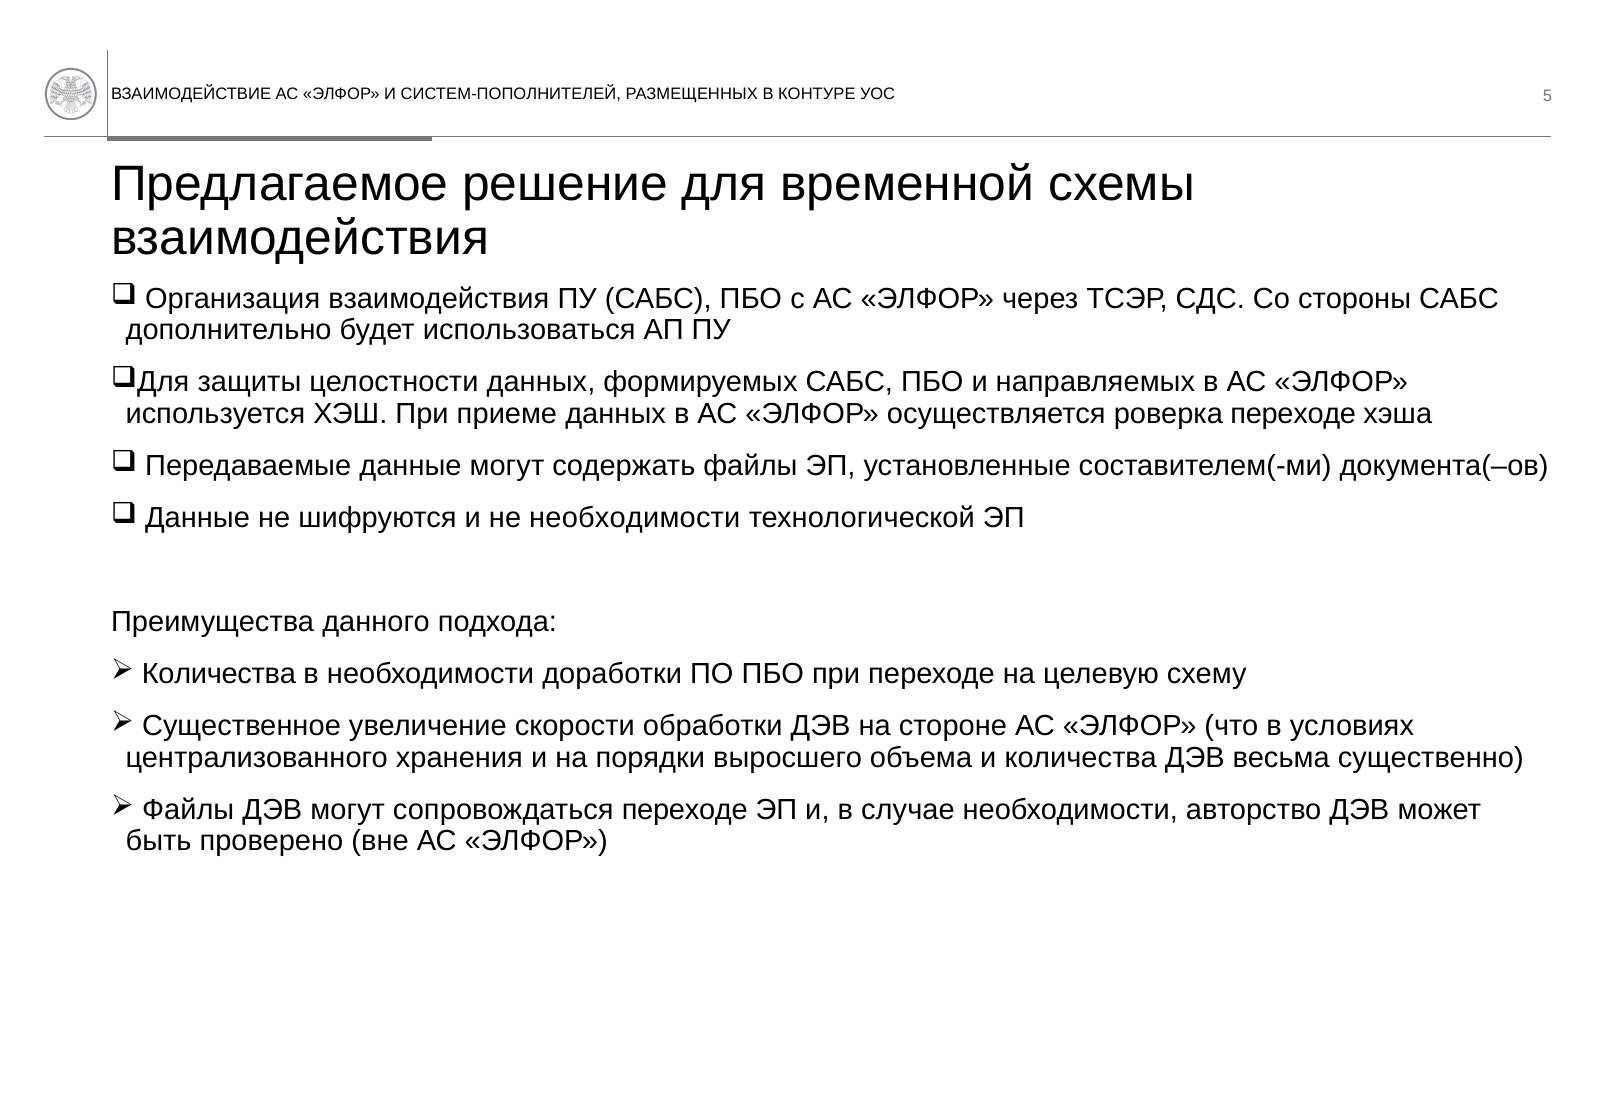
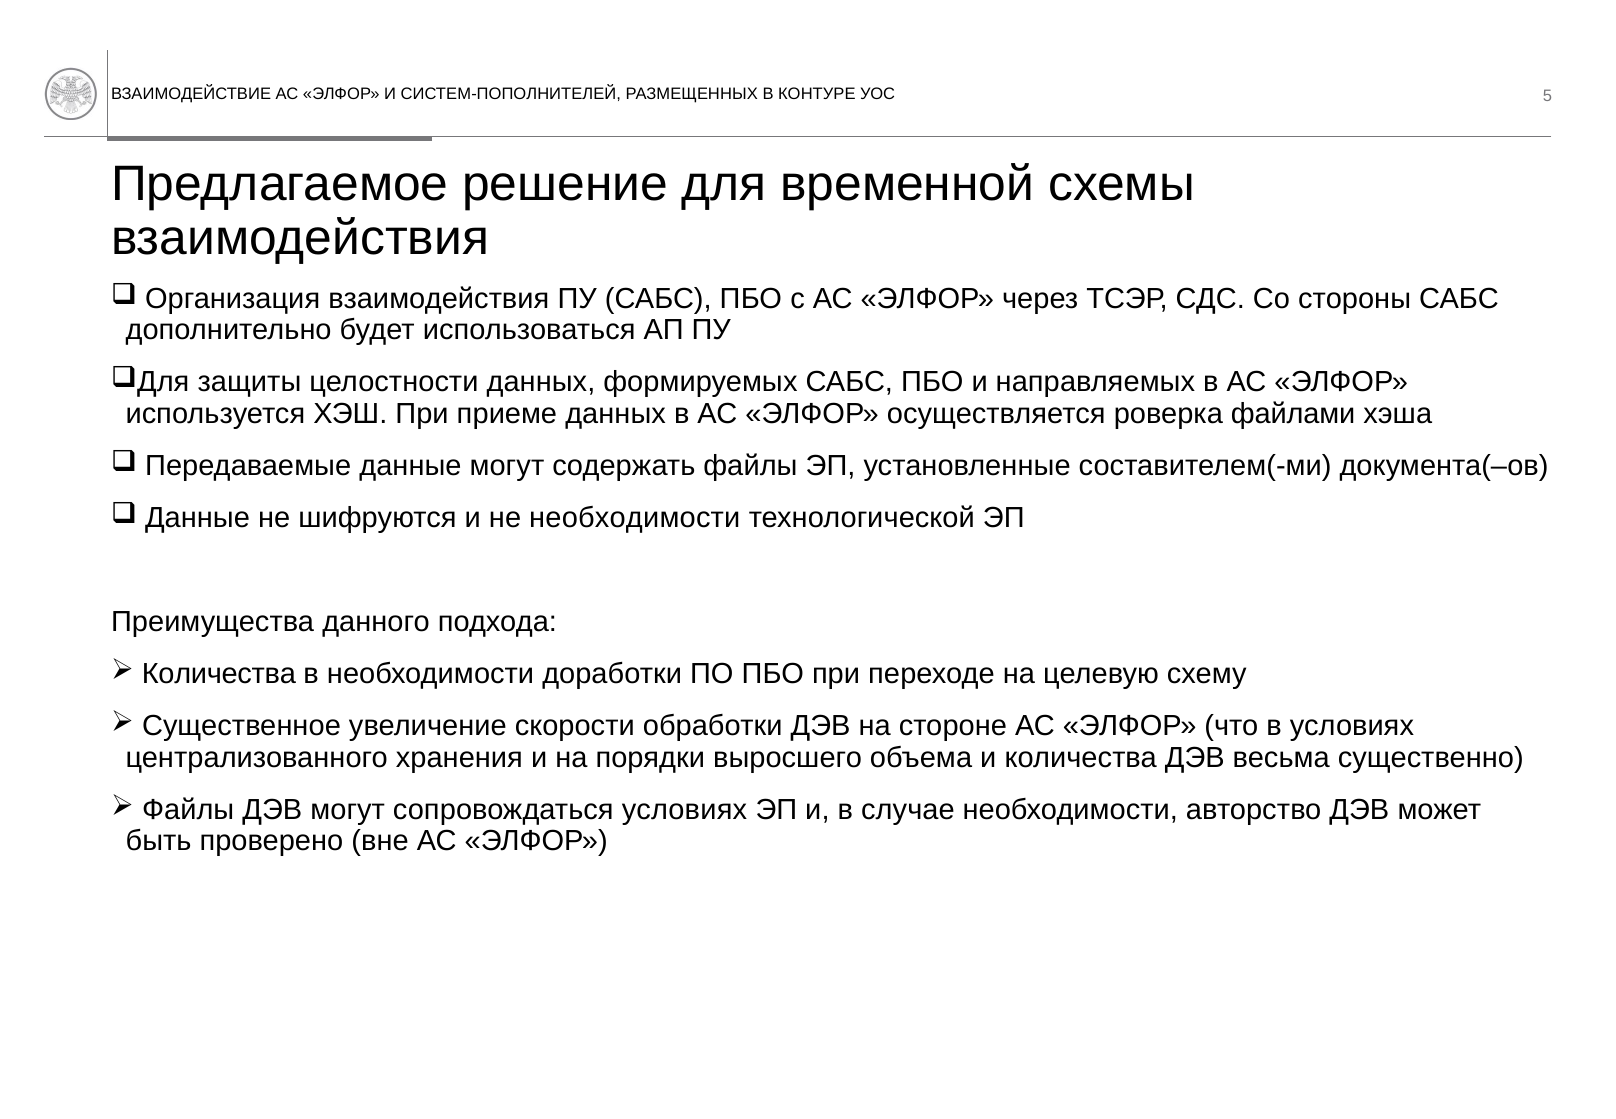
роверка переходе: переходе -> файлами (1293, 414)
сопровождаться переходе: переходе -> условиях (684, 810)
